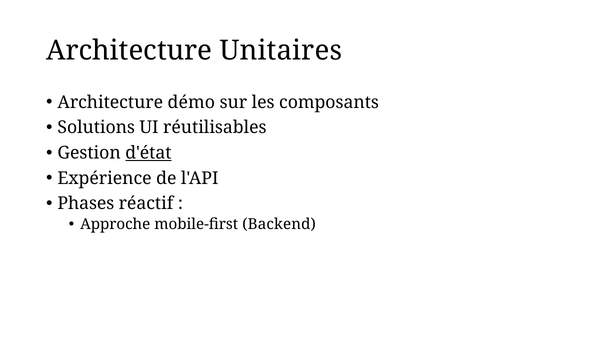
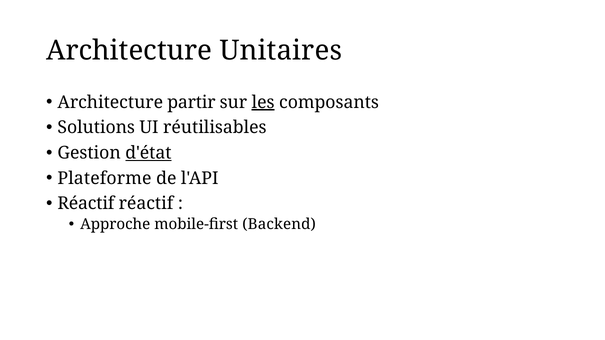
démo: démo -> partir (191, 102)
les underline: none -> present (263, 102)
Expérience: Expérience -> Plateforme (104, 178)
Phases: Phases -> Réactif (86, 204)
